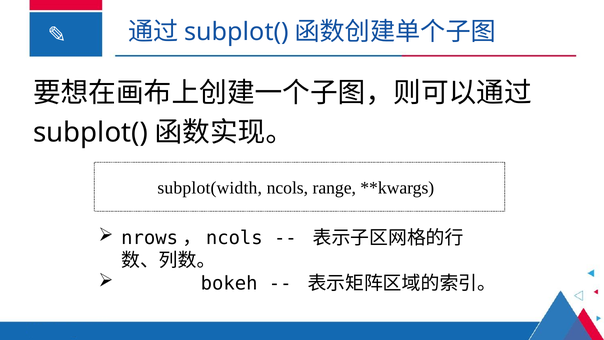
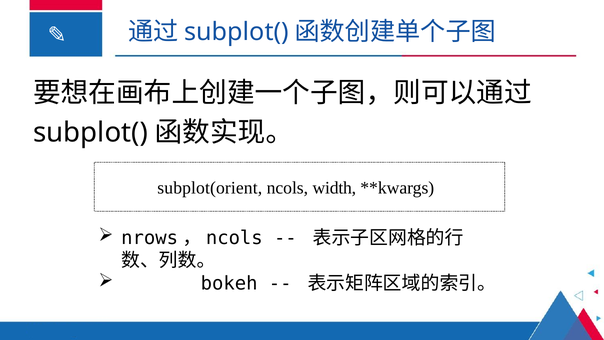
subplot(width: subplot(width -> subplot(orient (210, 188)
range: range -> width (334, 188)
